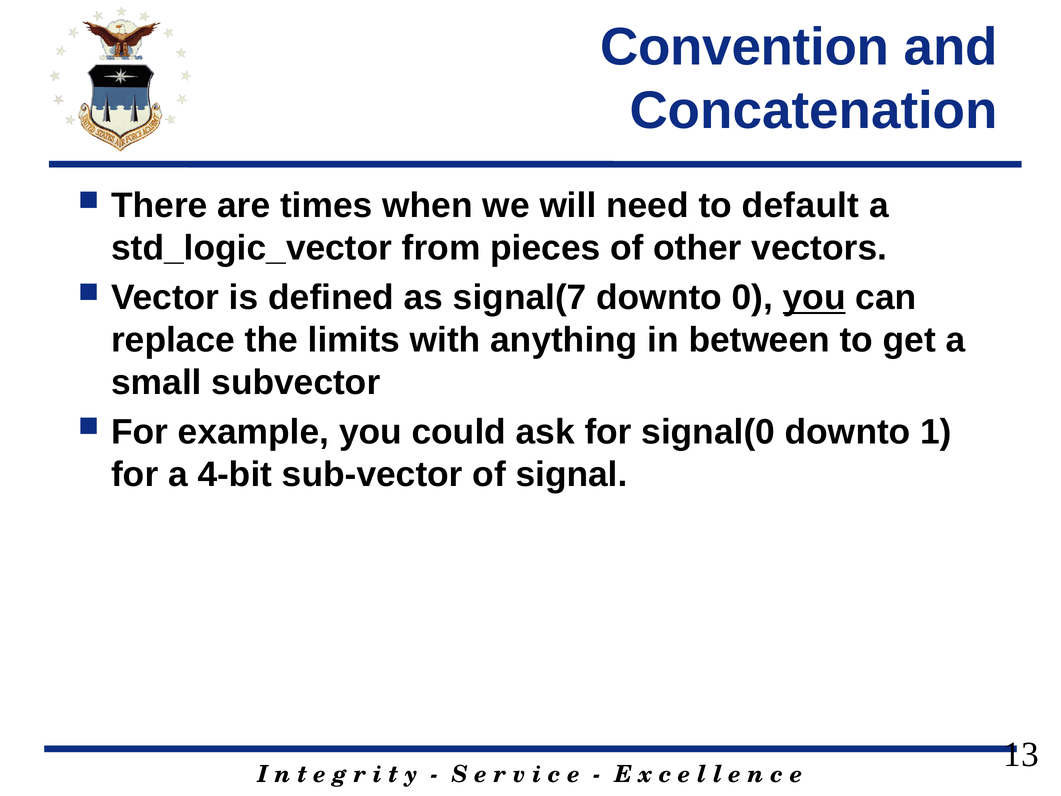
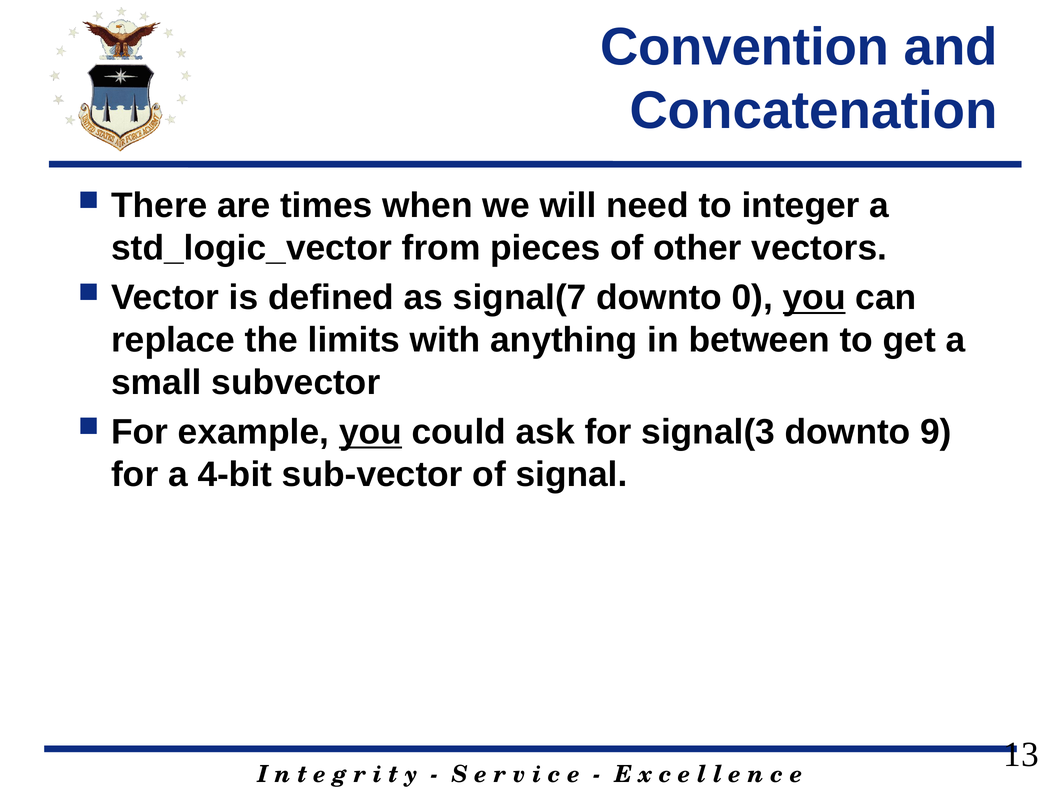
default: default -> integer (801, 206)
you underline: none -> present (370, 432)
signal(0: signal(0 -> signal(3 (708, 432)
1: 1 -> 9 (936, 432)
